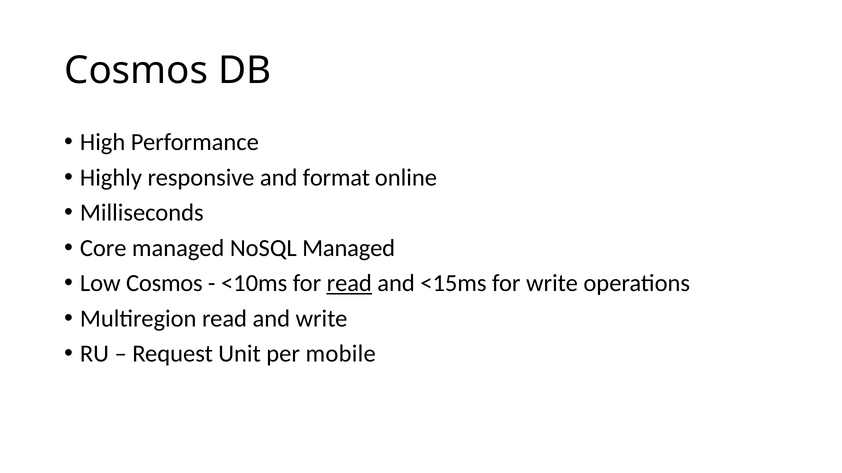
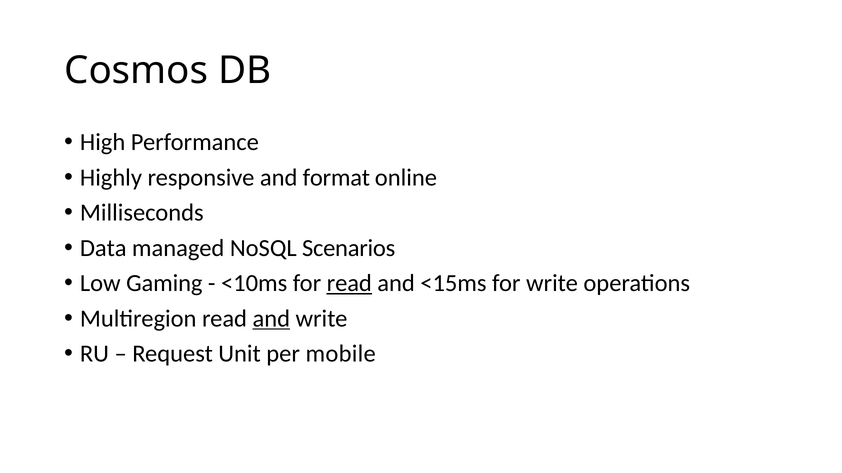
Core: Core -> Data (103, 248)
NoSQL Managed: Managed -> Scenarios (349, 248)
Low Cosmos: Cosmos -> Gaming (164, 284)
and underline: none -> present (271, 319)
